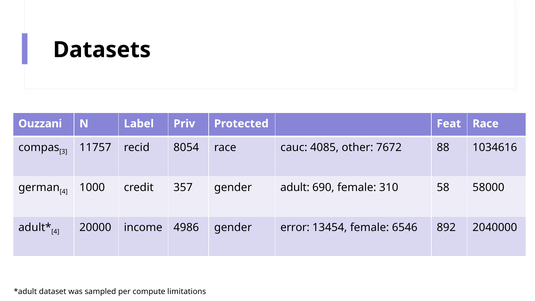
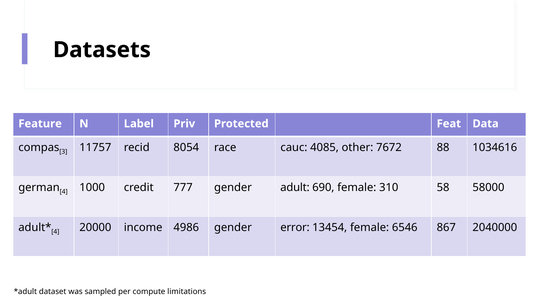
Ouzzani: Ouzzani -> Feature (40, 124)
Feat Race: Race -> Data (486, 124)
357: 357 -> 777 (183, 187)
892: 892 -> 867 (446, 227)
